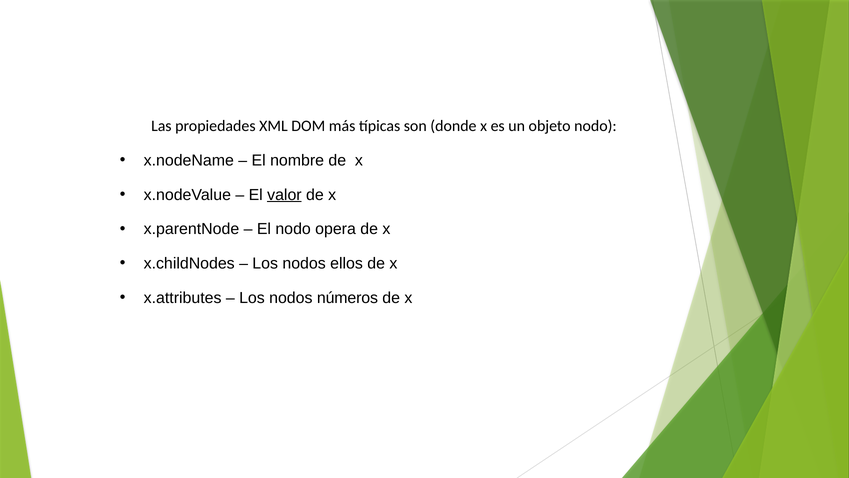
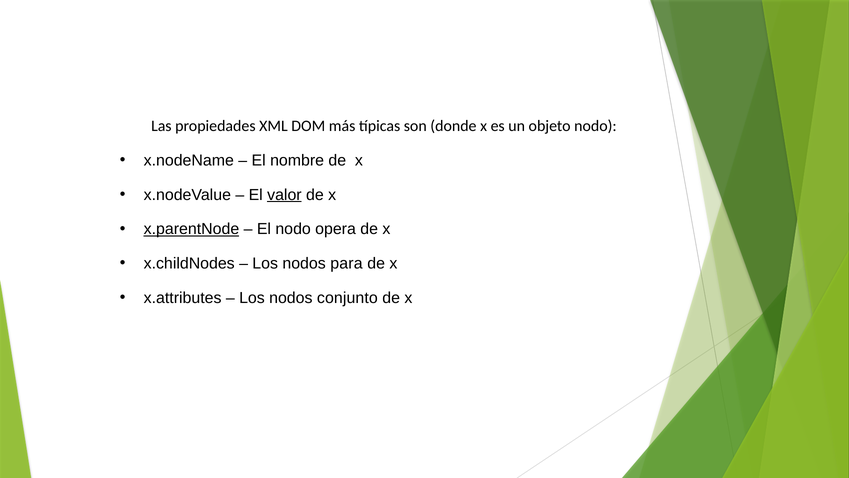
x.parentNode underline: none -> present (191, 229)
ellos: ellos -> para (346, 263)
números: números -> conjunto (347, 297)
